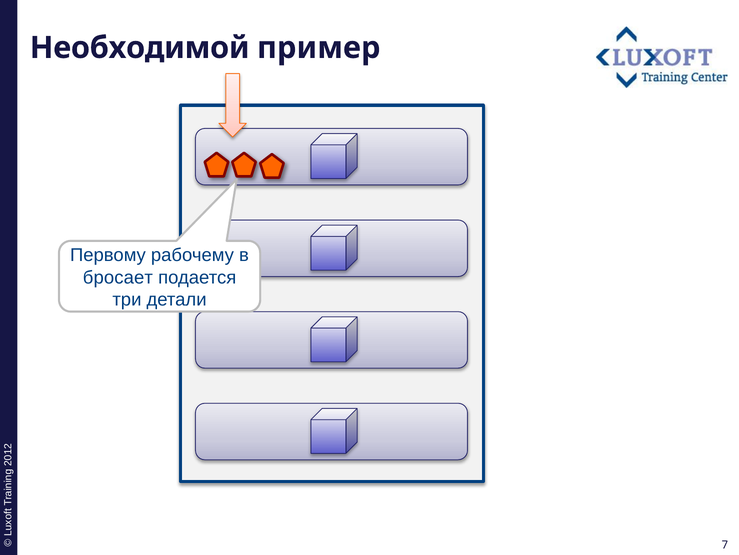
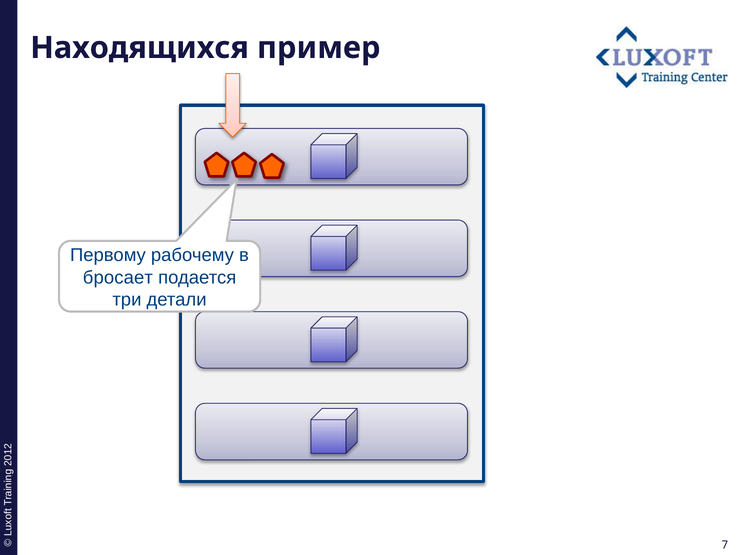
Необходимой: Необходимой -> Находящихся (140, 48)
